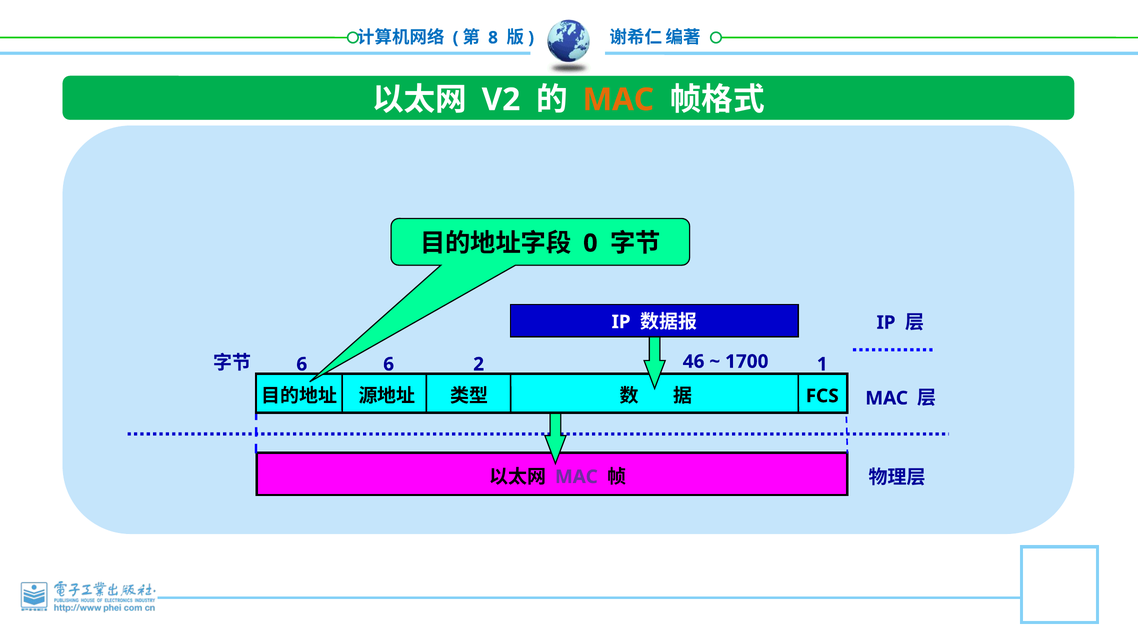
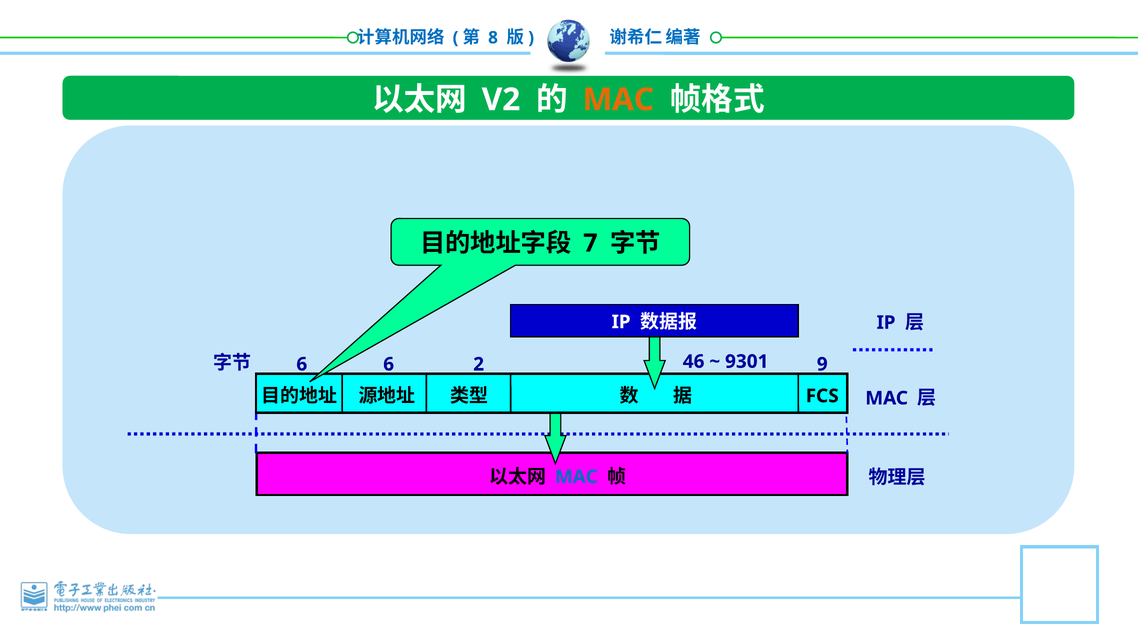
0: 0 -> 7 (590, 243)
1700: 1700 -> 9301 (747, 362)
1: 1 -> 9 (822, 364)
MAC colour: purple -> blue (576, 477)
